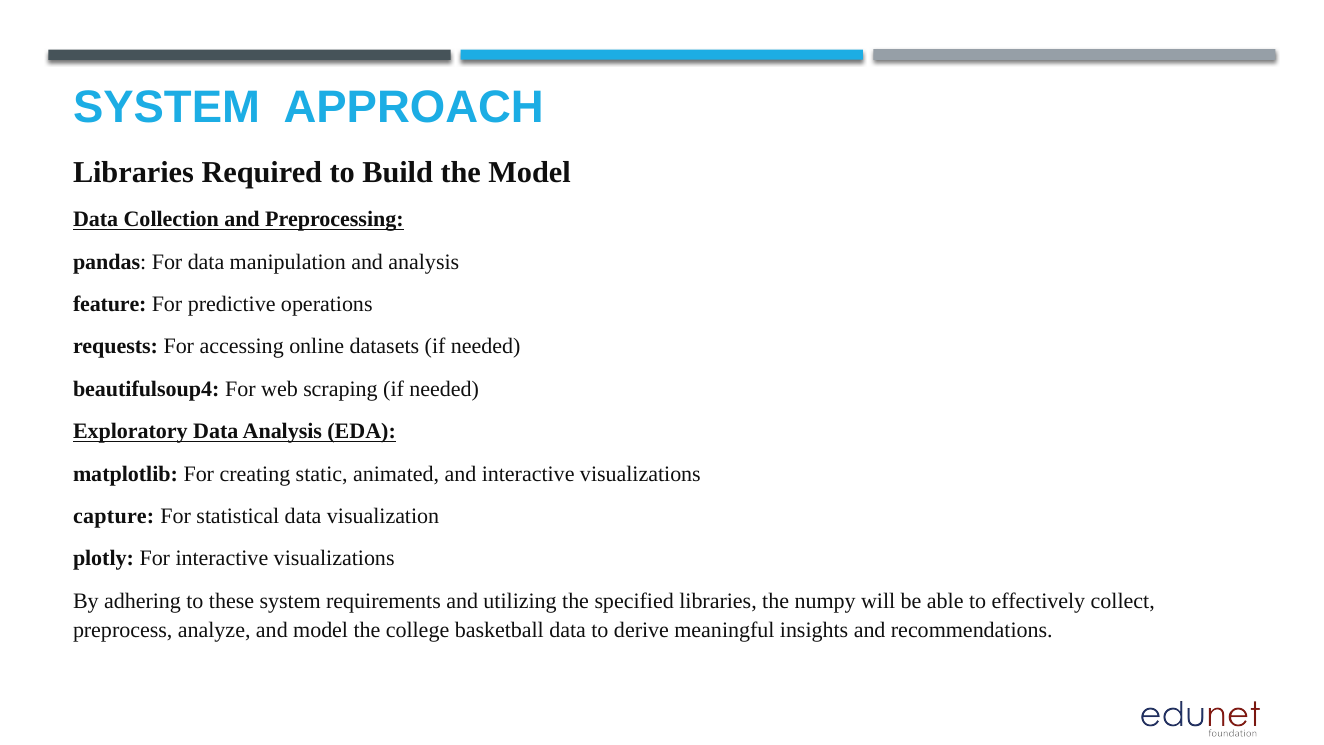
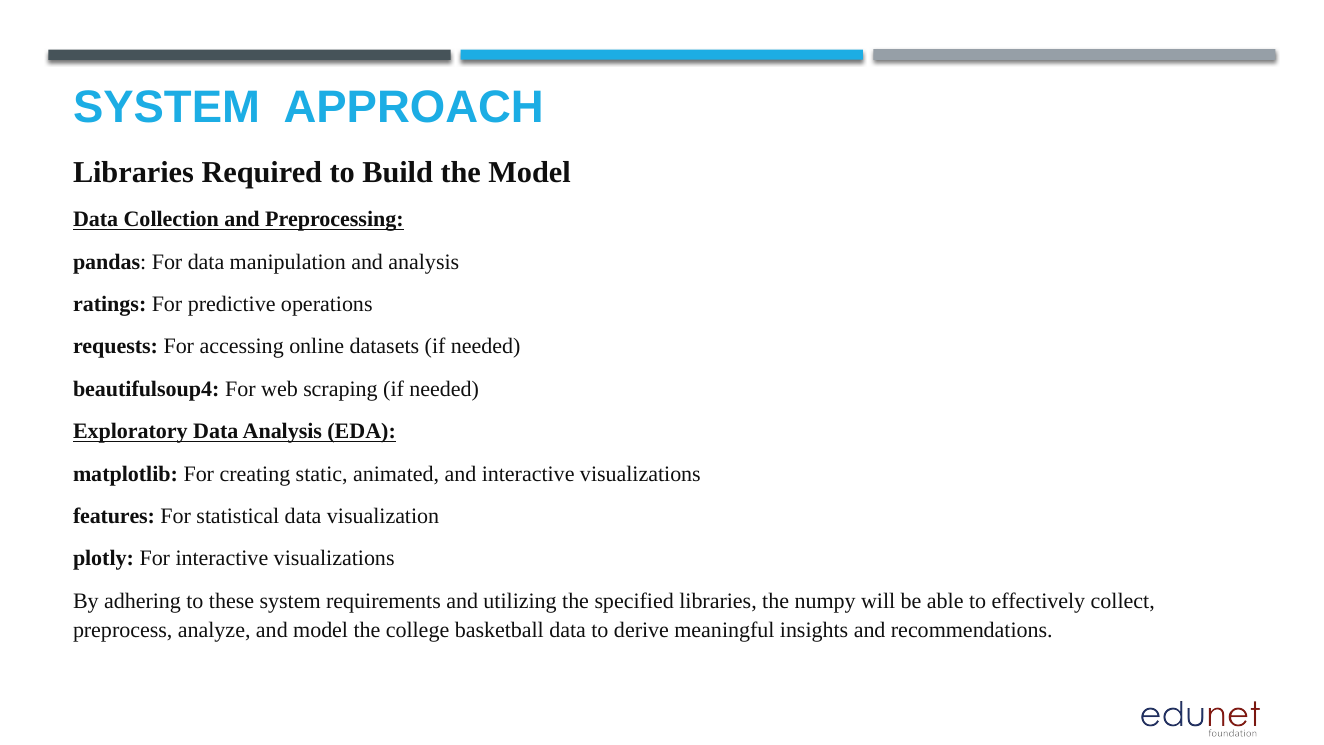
feature: feature -> ratings (110, 304)
capture: capture -> features (114, 516)
